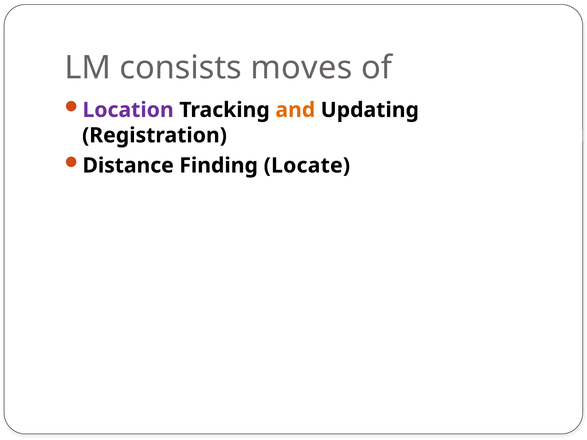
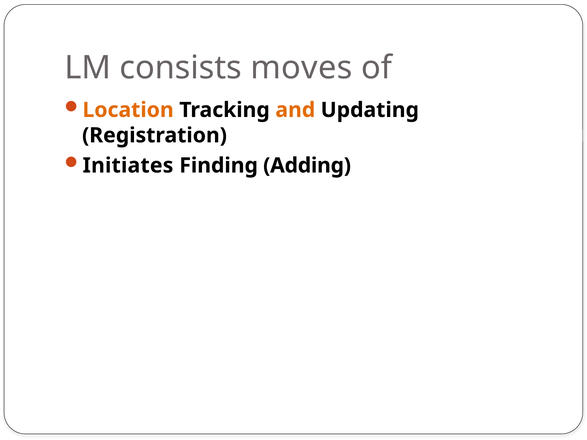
Location colour: purple -> orange (128, 110)
Distance: Distance -> Initiates (128, 166)
Locate: Locate -> Adding (307, 166)
